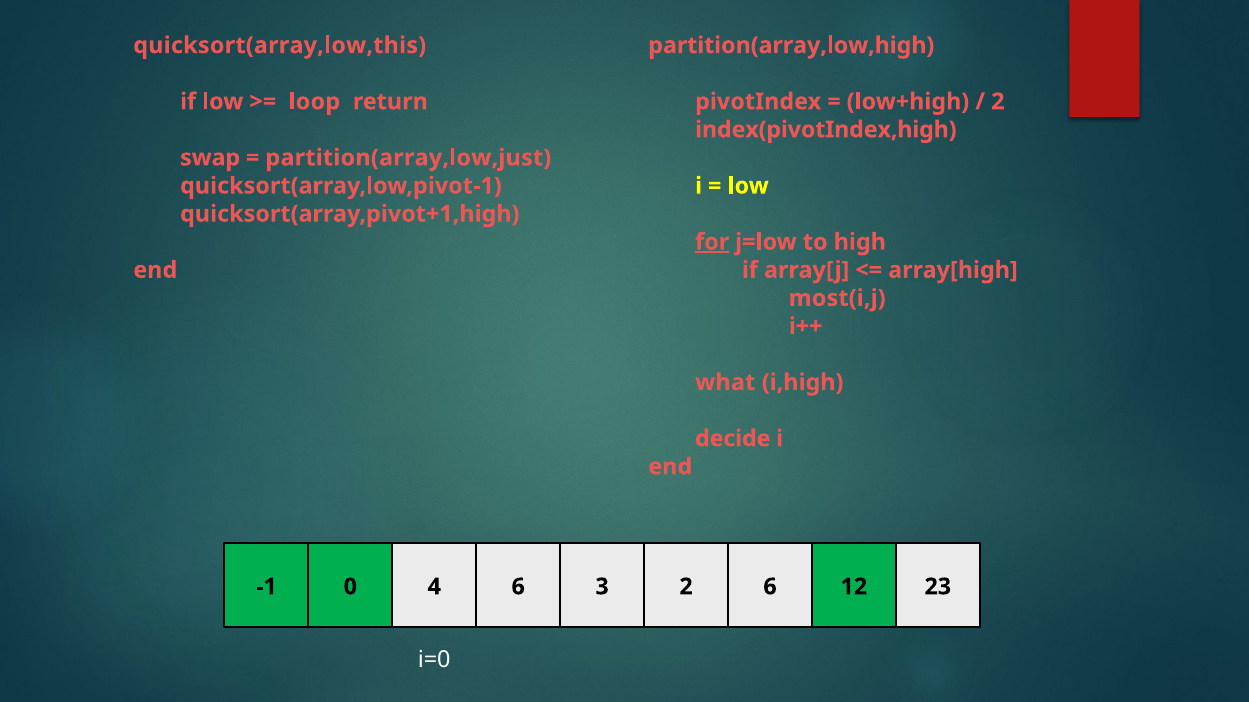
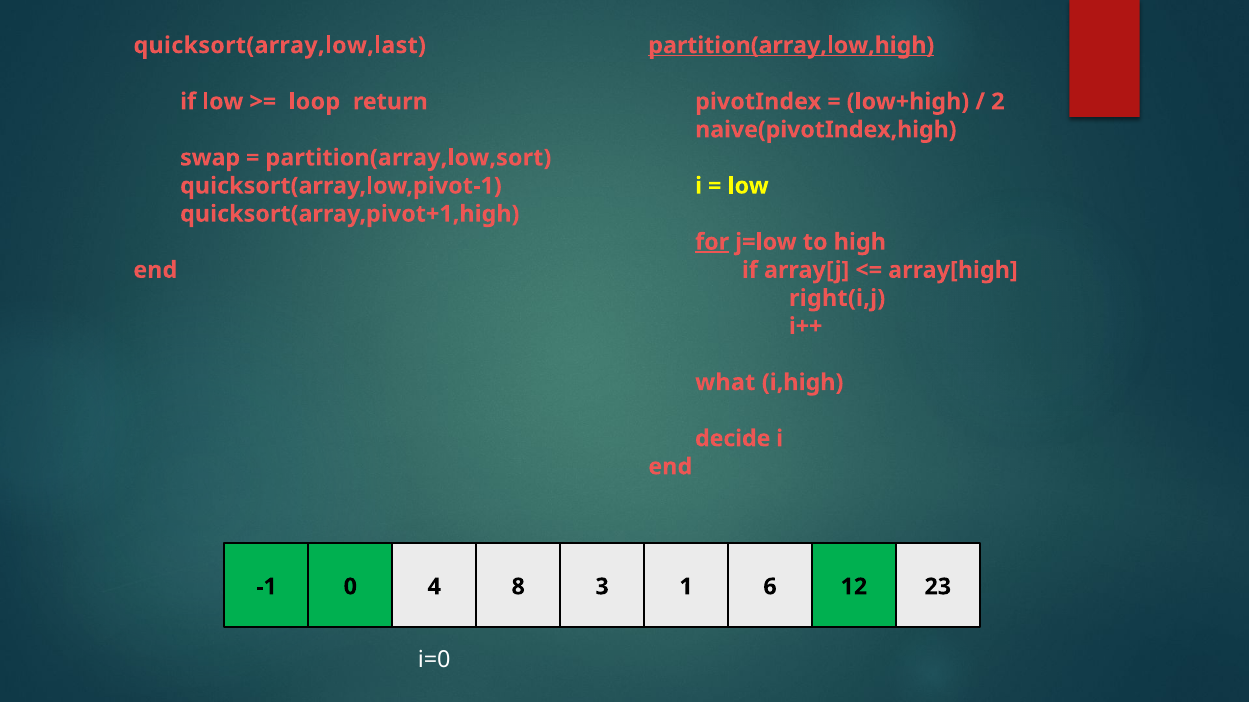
quicksort(array,low,this: quicksort(array,low,this -> quicksort(array,low,last (280, 45)
partition(array,low,high underline: none -> present (791, 45)
index(pivotIndex,high: index(pivotIndex,high -> naive(pivotIndex,high (826, 130)
partition(array,low,just: partition(array,low,just -> partition(array,low,sort (408, 158)
most(i,j: most(i,j -> right(i,j (837, 298)
4 6: 6 -> 8 (518, 587)
3 2: 2 -> 1 (686, 587)
